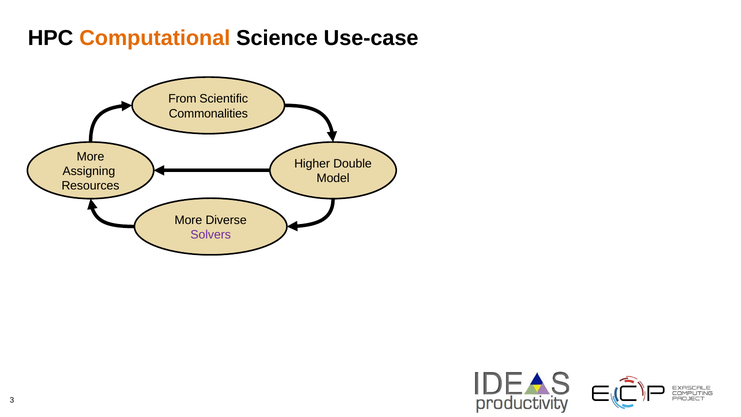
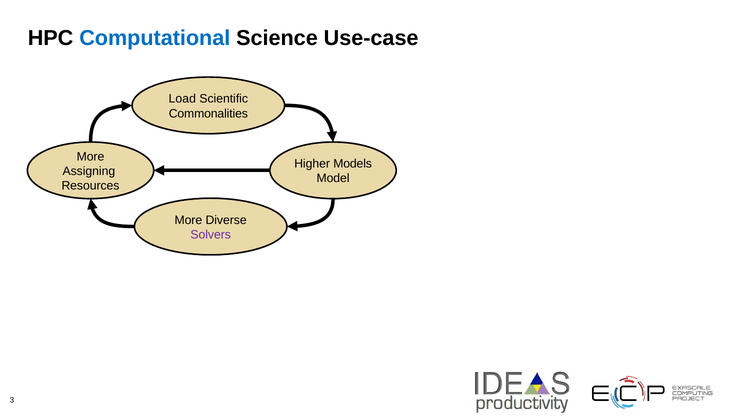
Computational colour: orange -> blue (155, 38)
From: From -> Load (182, 99)
Double: Double -> Models (353, 164)
